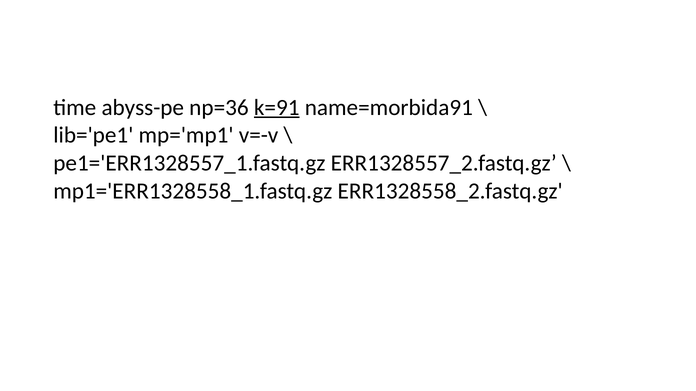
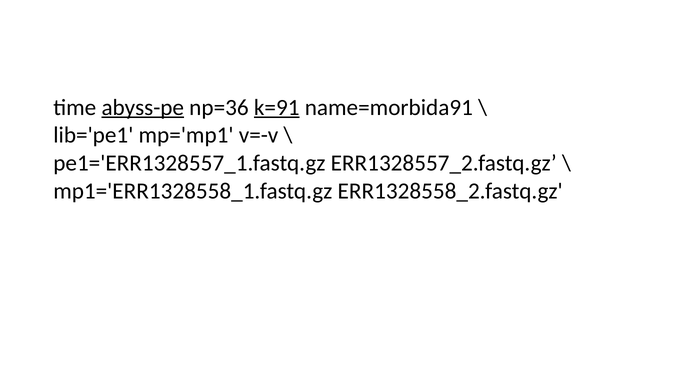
abyss-pe underline: none -> present (143, 108)
